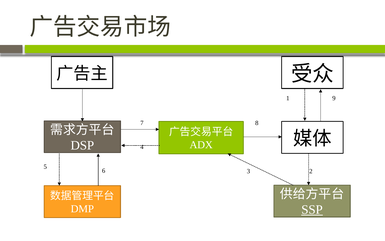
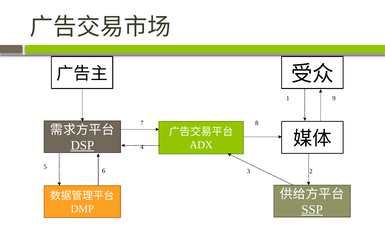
DSP underline: none -> present (82, 145)
